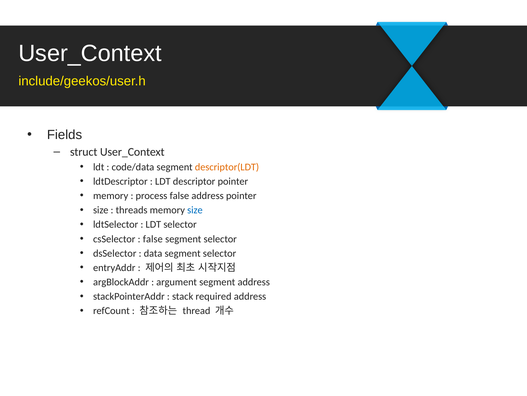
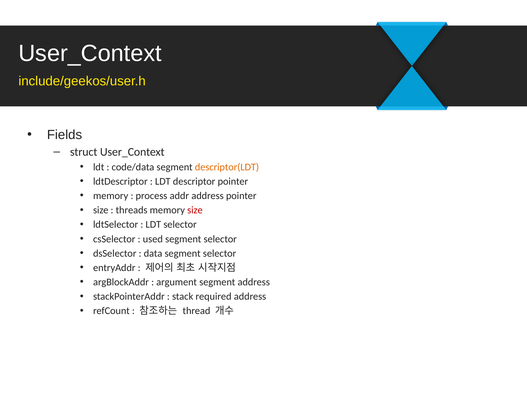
process false: false -> addr (179, 195)
size colour: blue -> red (195, 210)
false: false -> used (153, 239)
